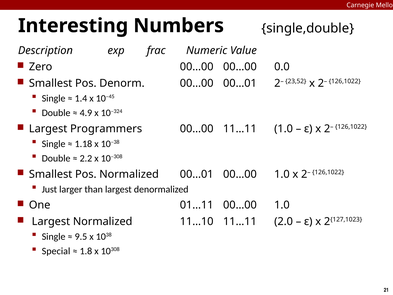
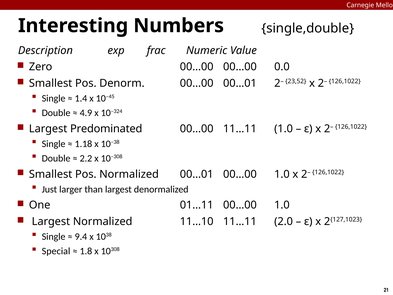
Programmers: Programmers -> Predominated (106, 129)
9.5: 9.5 -> 9.4 (81, 236)
